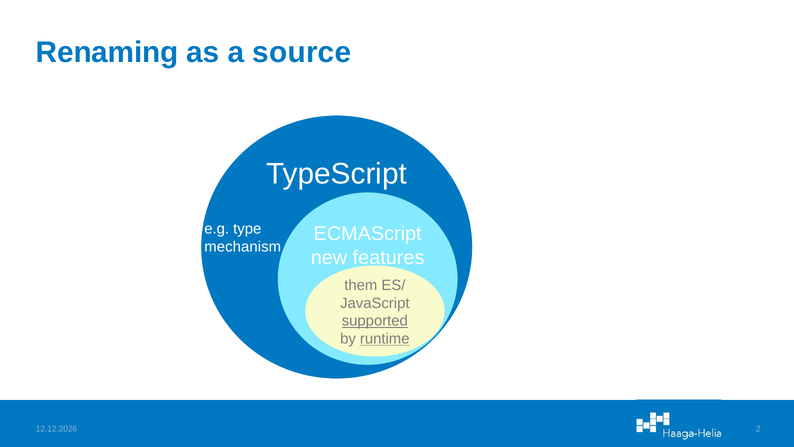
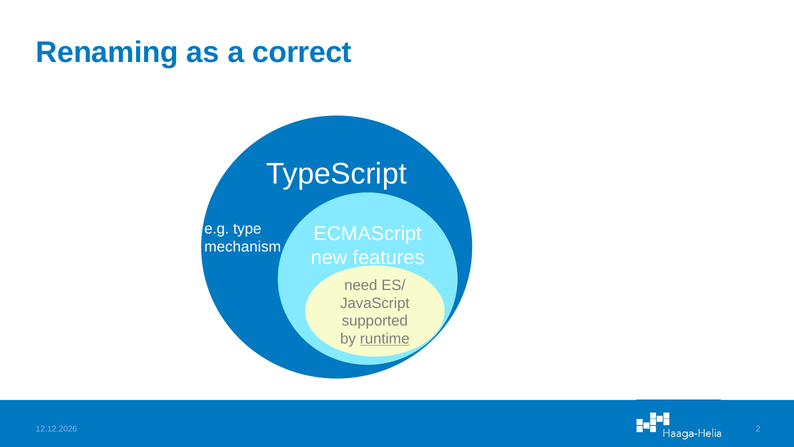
source: source -> correct (302, 52)
them: them -> need (361, 285)
supported underline: present -> none (375, 321)
